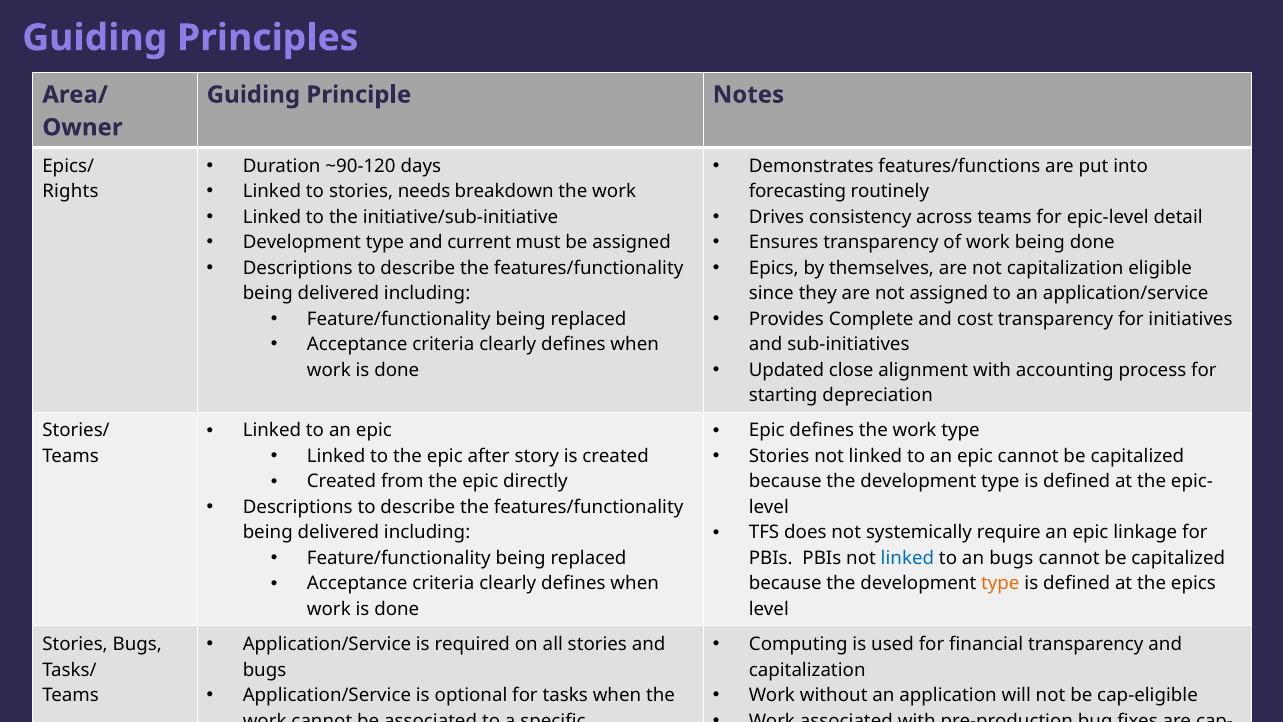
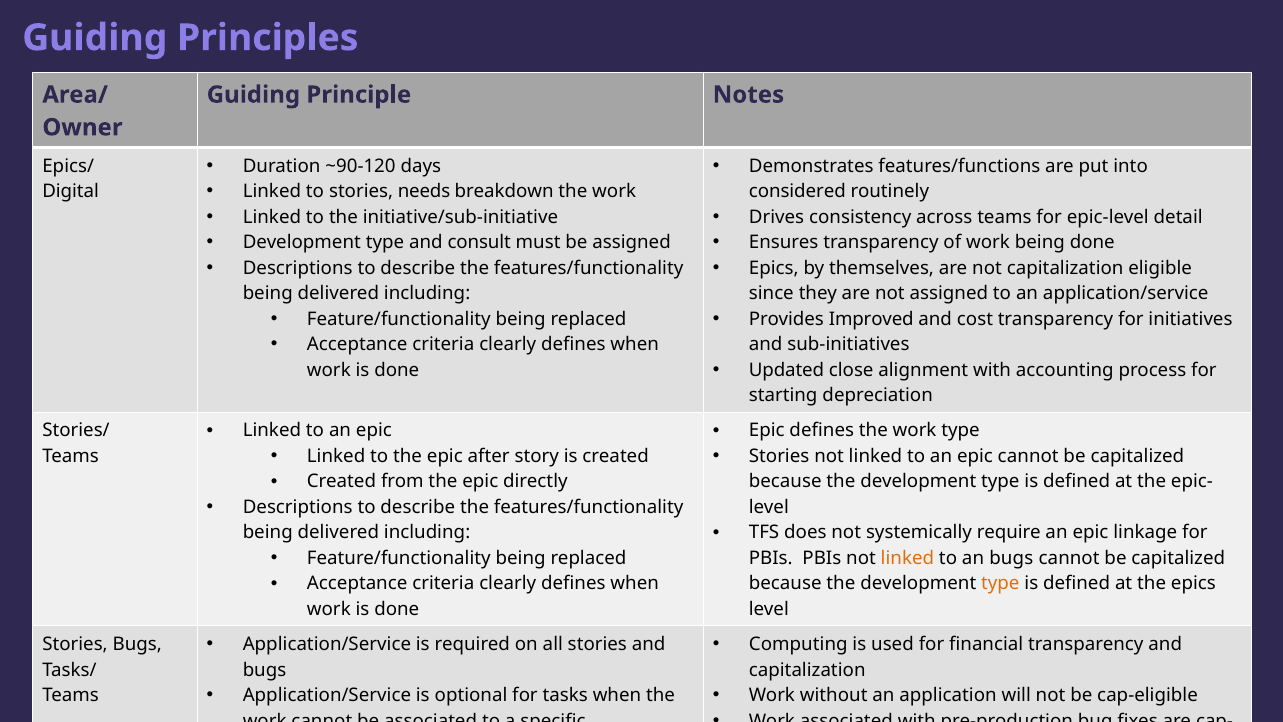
Rights: Rights -> Digital (71, 191)
forecasting: forecasting -> considered (797, 191)
current: current -> consult (479, 242)
Complete: Complete -> Improved (871, 319)
linked colour: blue -> orange (907, 558)
